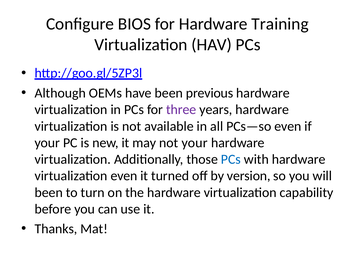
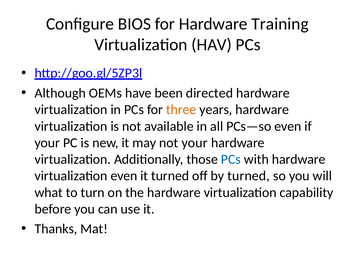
previous: previous -> directed (209, 93)
three colour: purple -> orange (181, 110)
by version: version -> turned (249, 176)
been: been -> what (49, 193)
